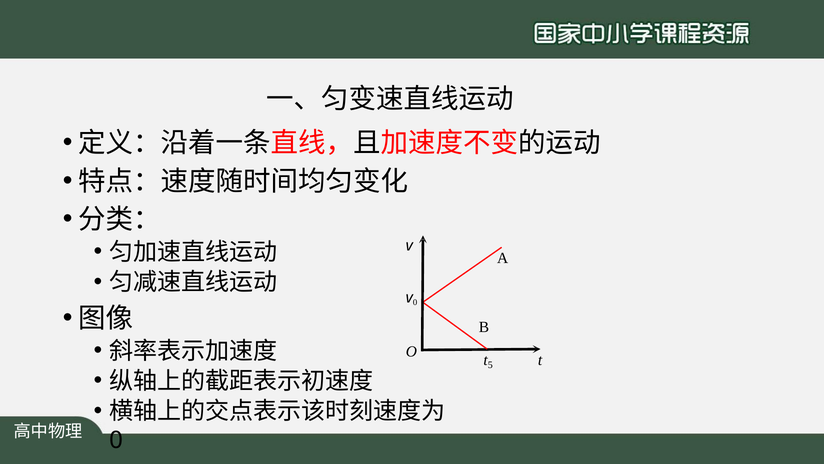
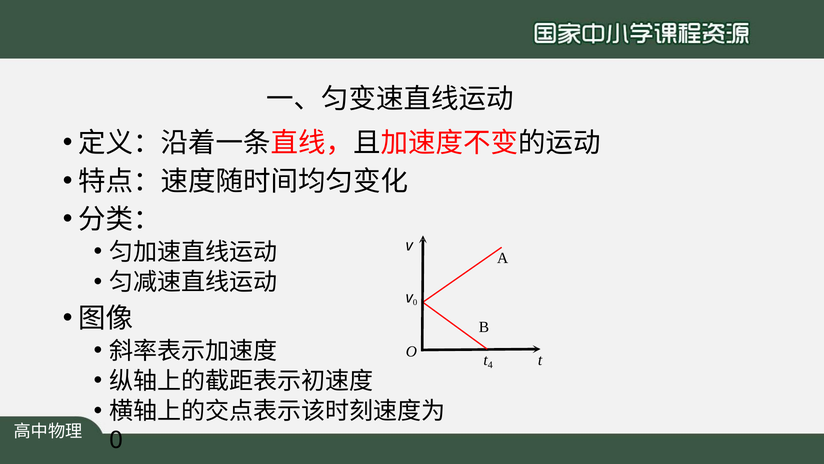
5: 5 -> 4 (490, 364)
